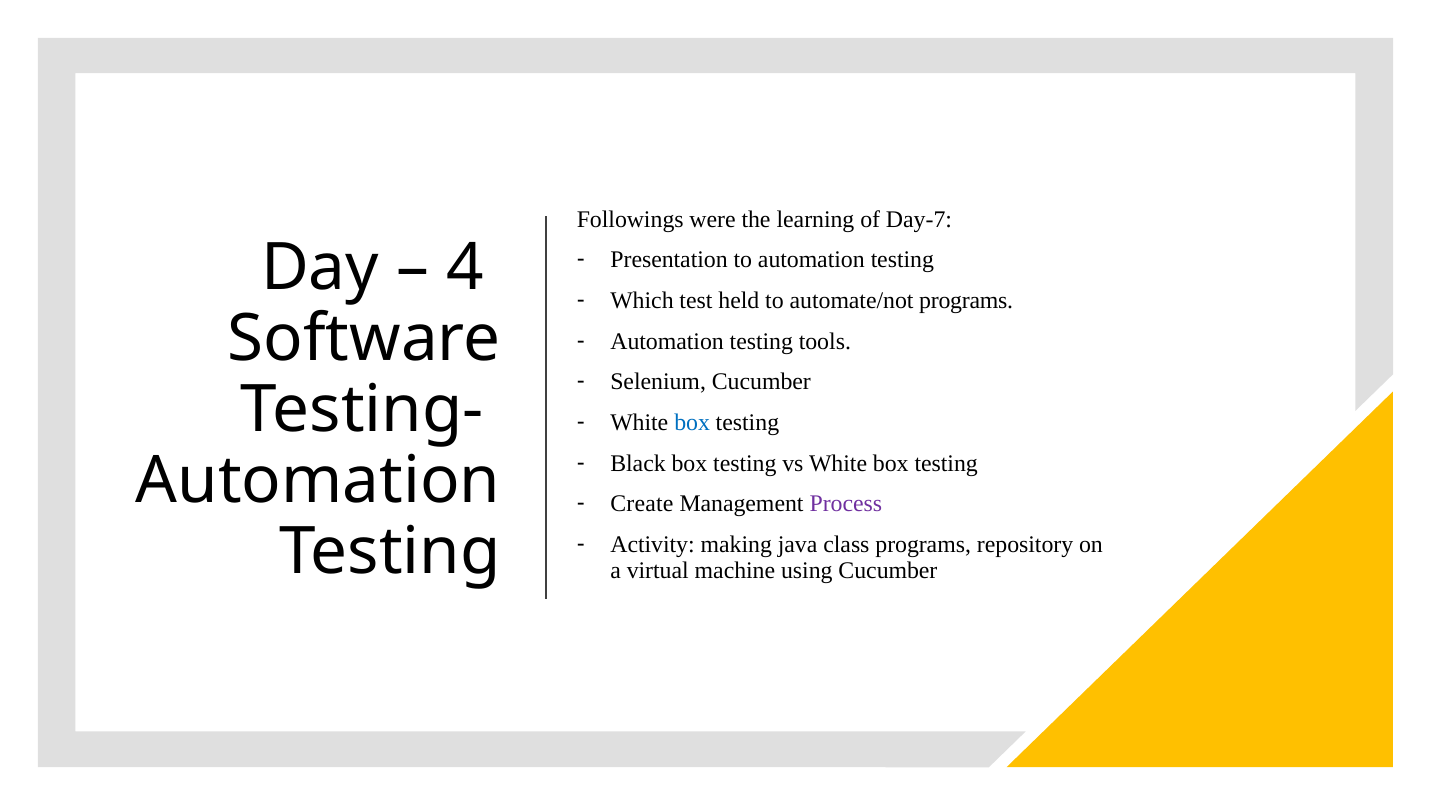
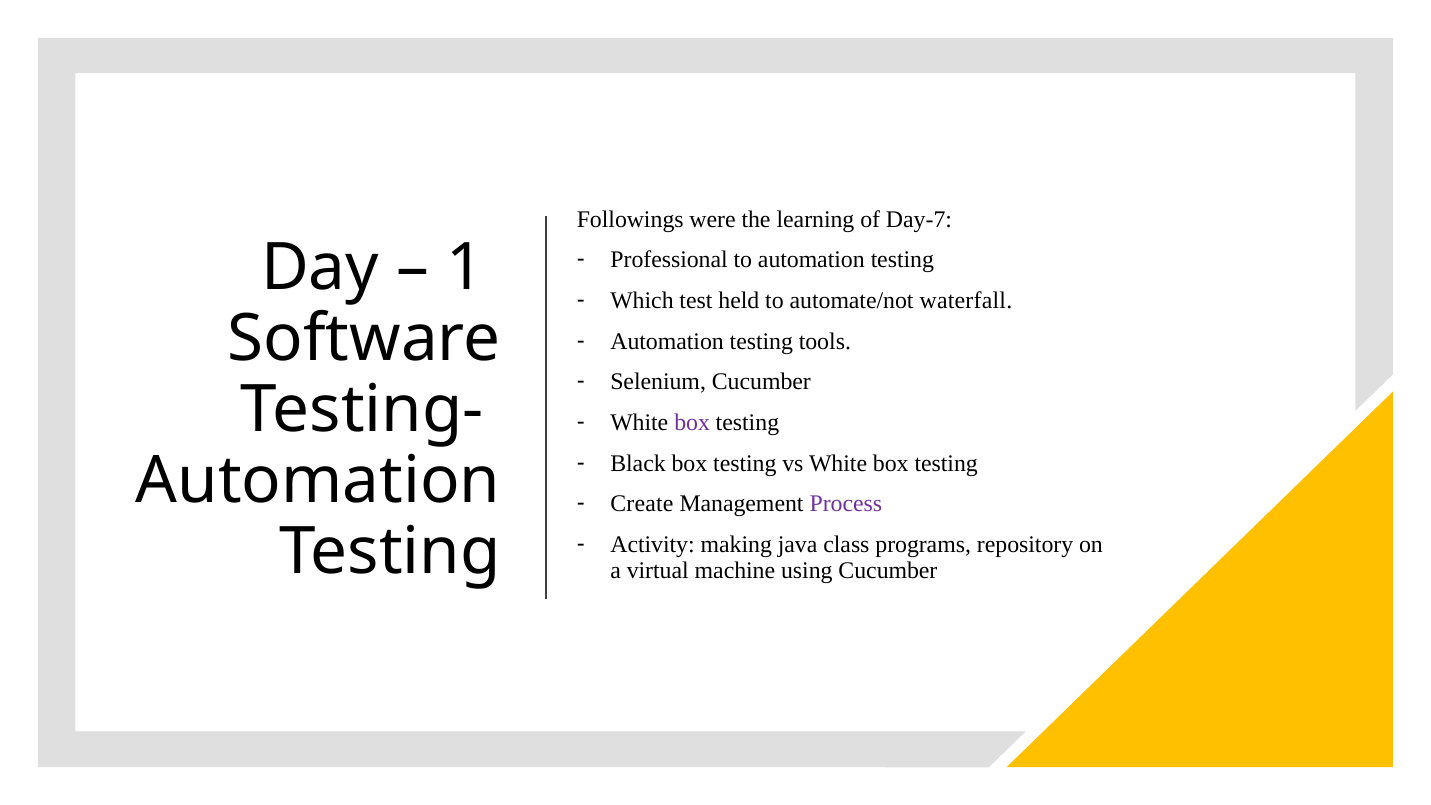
Presentation: Presentation -> Professional (669, 260)
4: 4 -> 1 (465, 268)
automate/not programs: programs -> waterfall (966, 301)
box colour: blue -> purple (692, 423)
